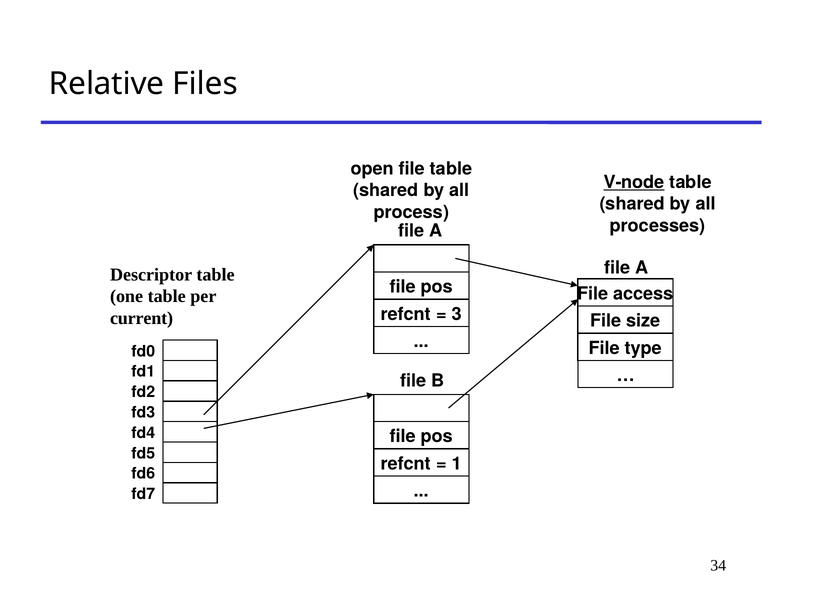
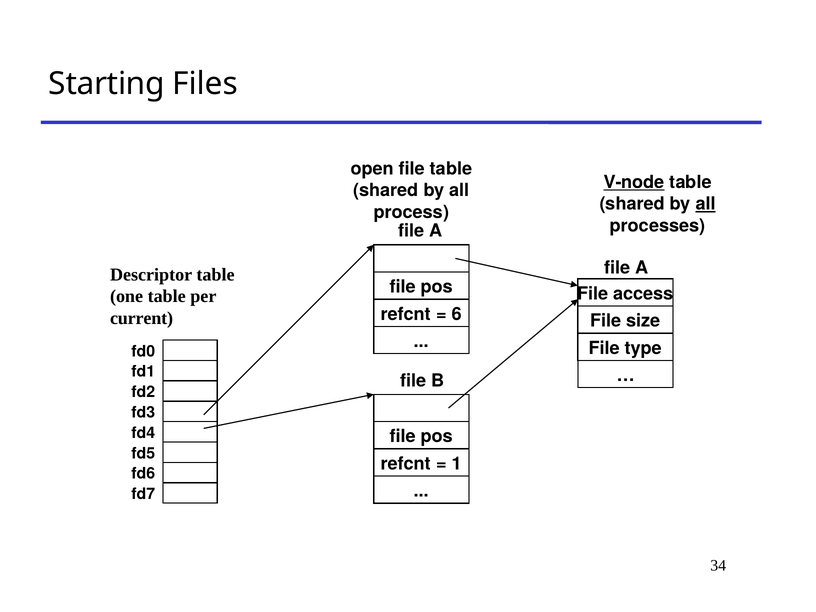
Relative: Relative -> Starting (107, 84)
all underline: none -> present (706, 204)
3: 3 -> 6 (457, 314)
